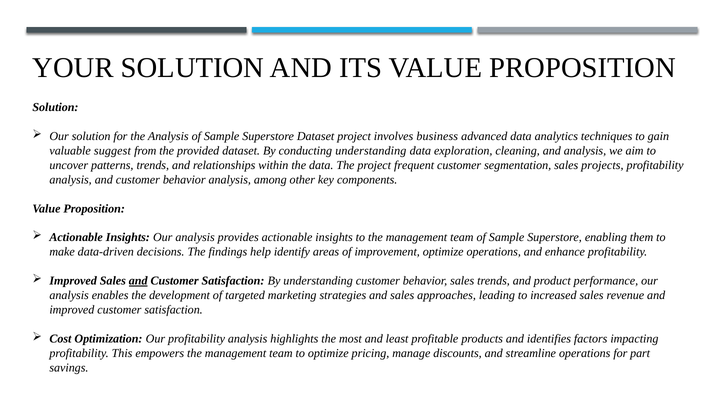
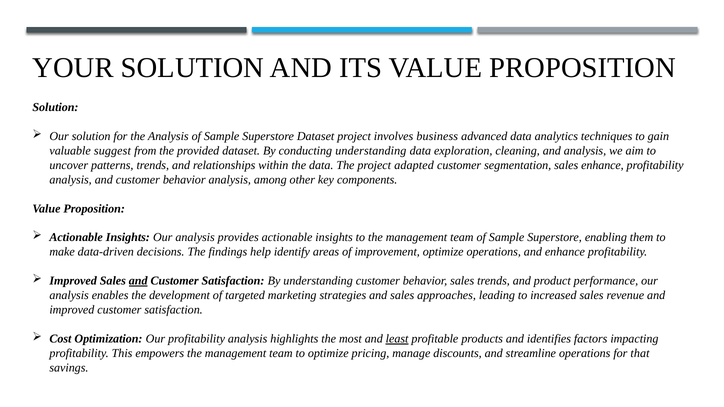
frequent: frequent -> adapted (414, 165)
sales projects: projects -> enhance (602, 165)
least underline: none -> present (397, 339)
part: part -> that (640, 353)
